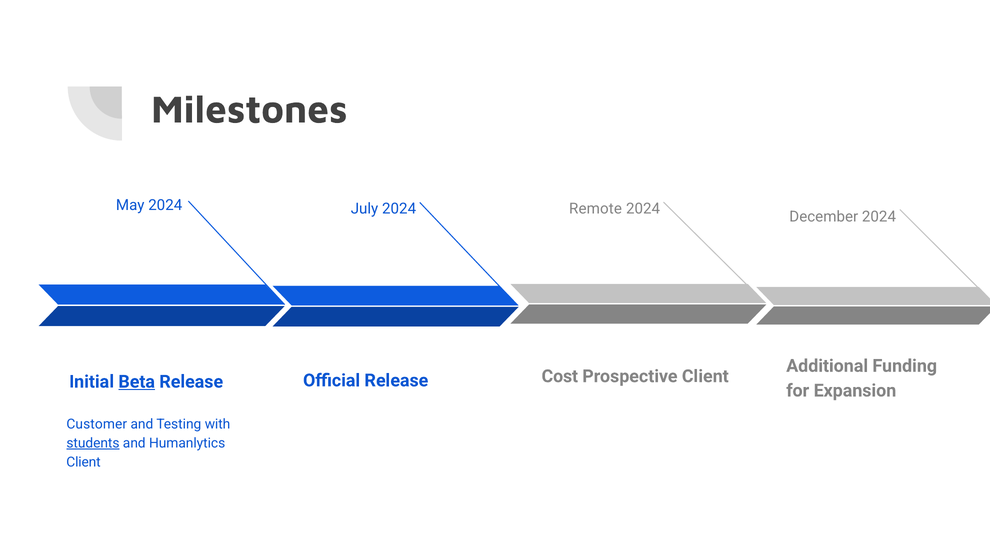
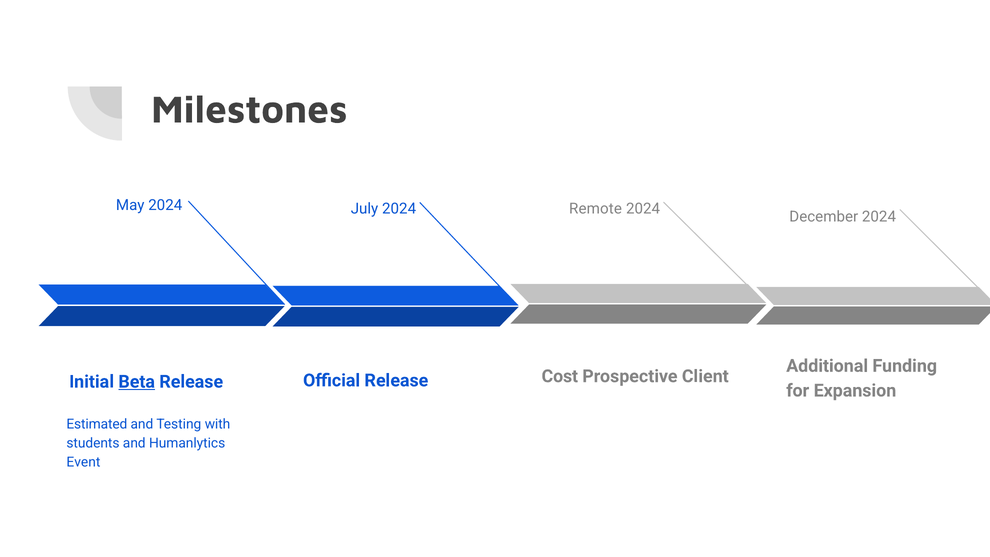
Customer: Customer -> Estimated (97, 424)
students underline: present -> none (93, 443)
Client: Client -> Event (83, 462)
